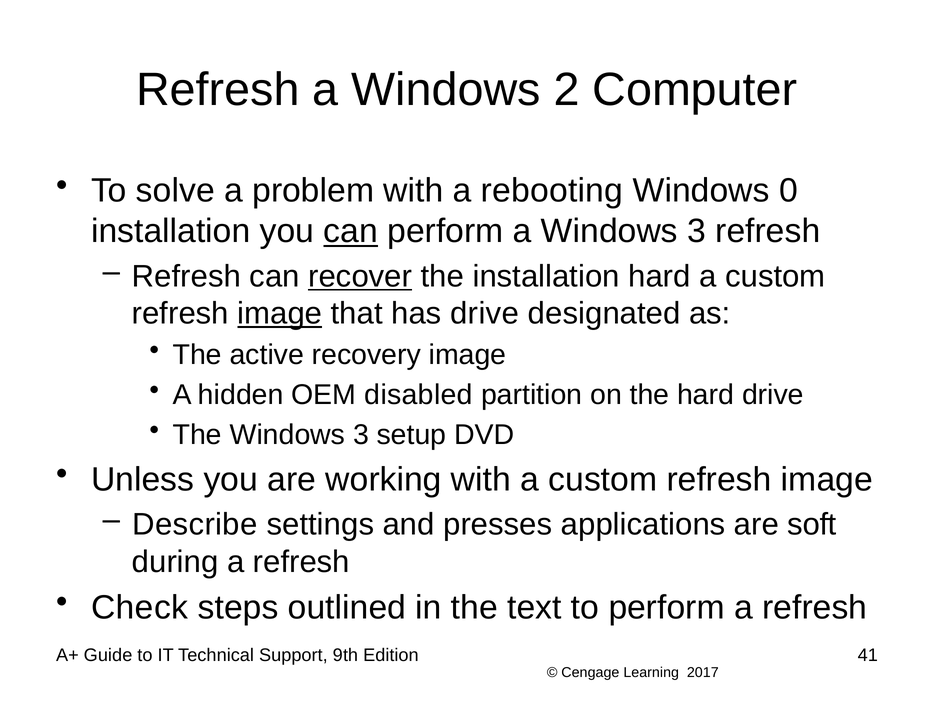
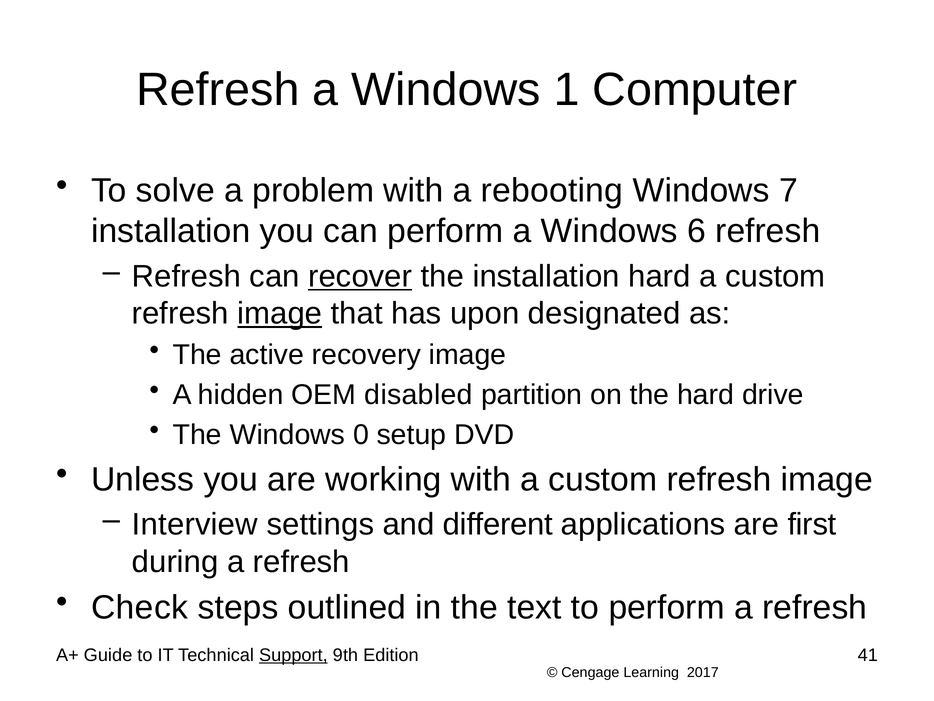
2: 2 -> 1 (567, 90)
0: 0 -> 7 (788, 191)
can underline: present -> none (351, 231)
a Windows 3: 3 -> 6 (697, 231)
has drive: drive -> upon (485, 313)
The Windows 3: 3 -> 0 (361, 435)
Describe: Describe -> Interview (195, 524)
presses: presses -> different (498, 524)
soft: soft -> first (812, 524)
Support underline: none -> present (293, 655)
